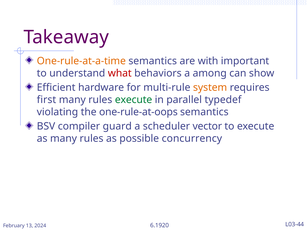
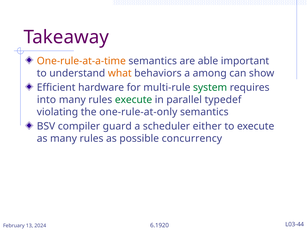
with: with -> able (208, 61)
what colour: red -> orange (120, 73)
system colour: orange -> green (210, 88)
first: first -> into (46, 100)
one-rule-at-oops: one-rule-at-oops -> one-rule-at-only (138, 112)
vector: vector -> either (207, 126)
